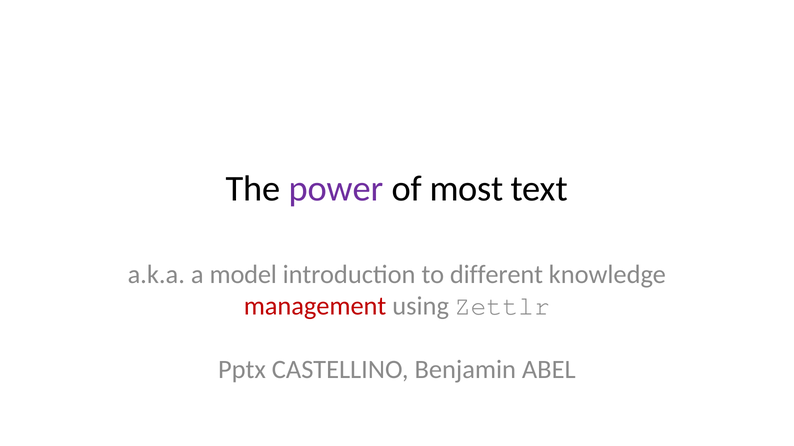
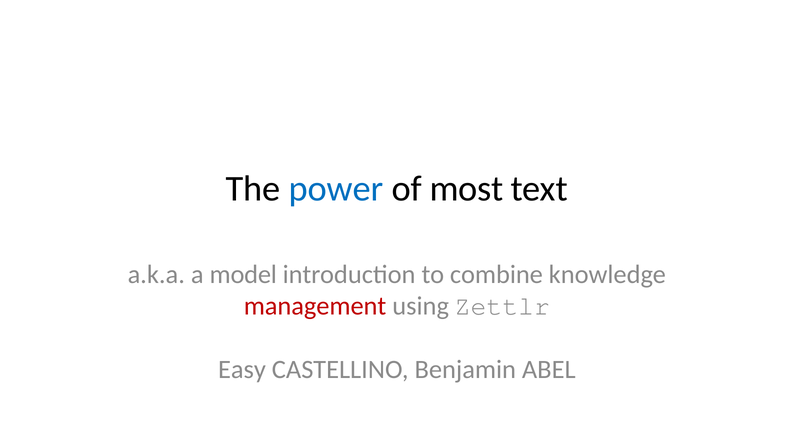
power colour: purple -> blue (336, 189)
different: different -> combine (496, 275)
Pptx: Pptx -> Easy (242, 370)
